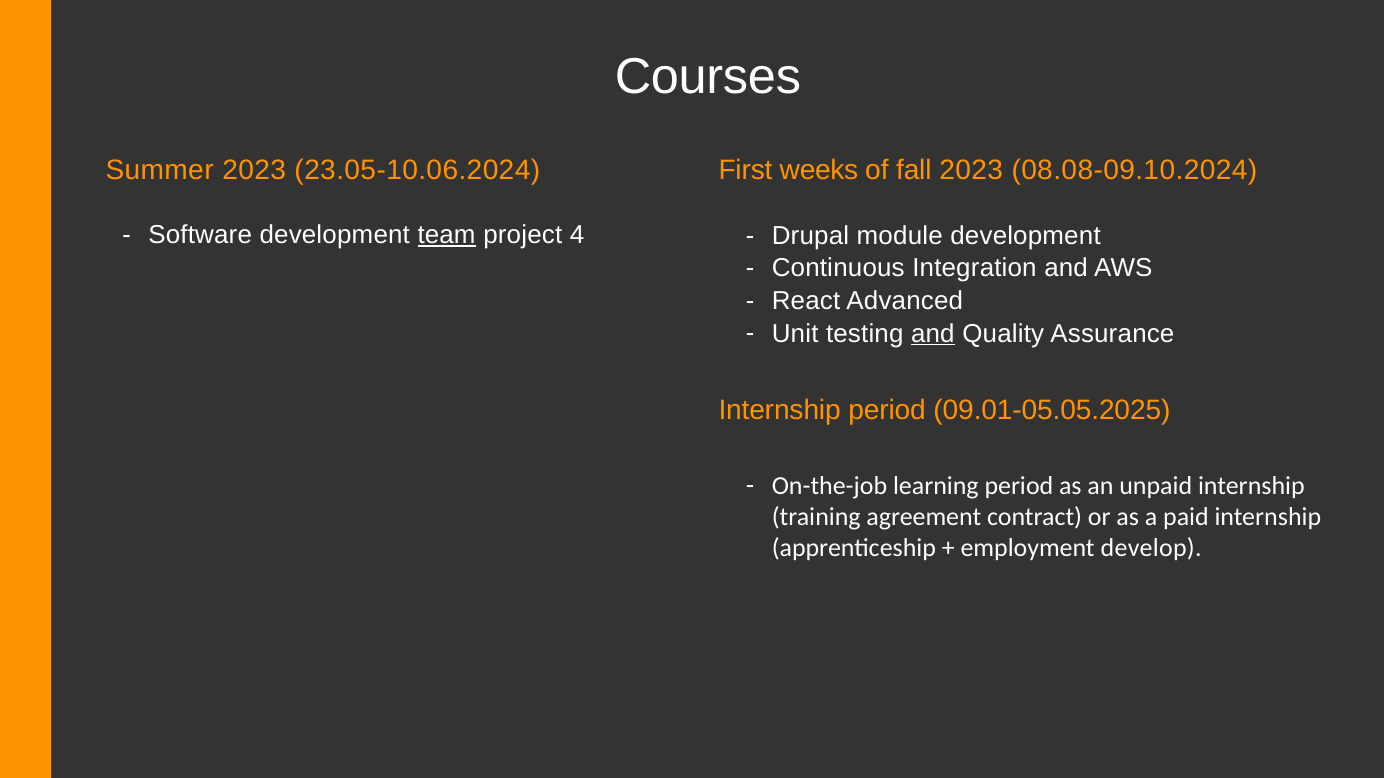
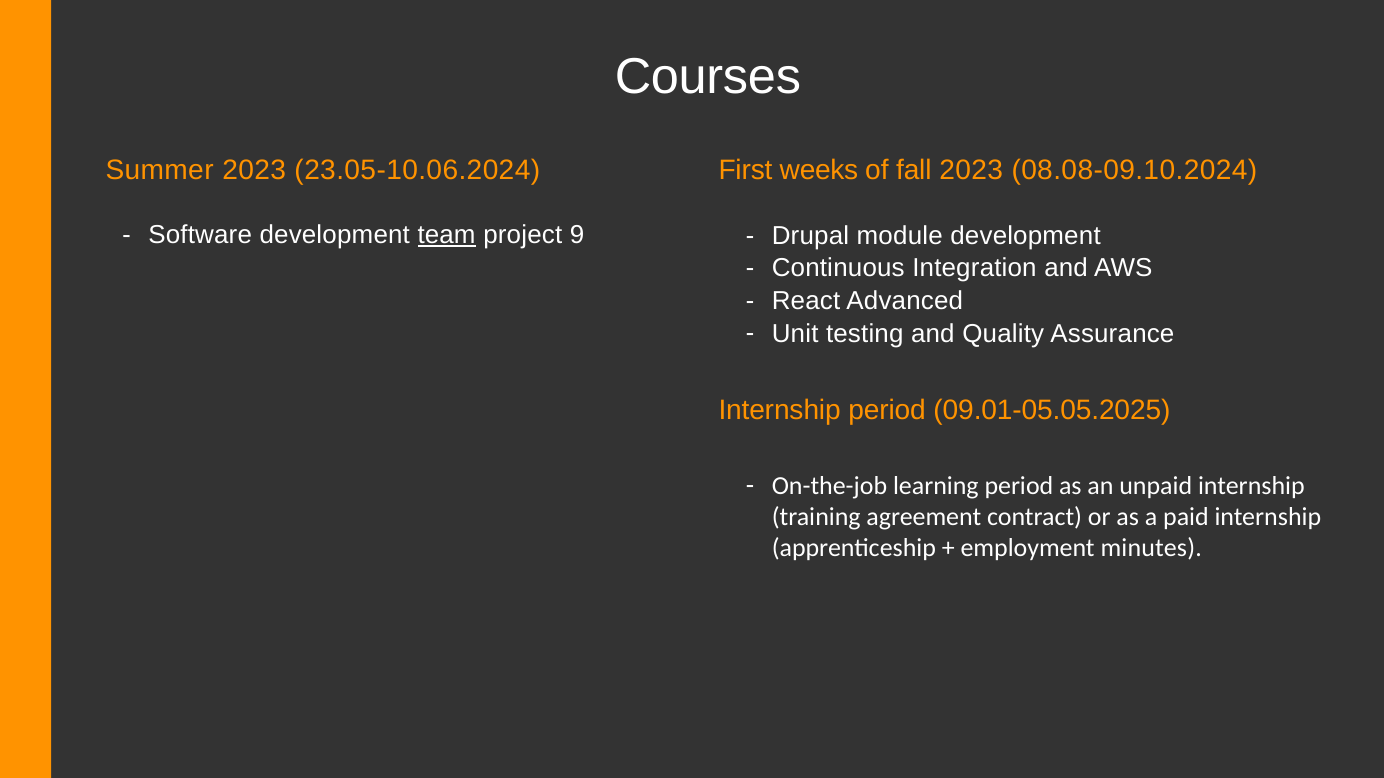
4: 4 -> 9 (577, 235)
and underline: present -> none (933, 334)
develop: develop -> minutes (1151, 548)
